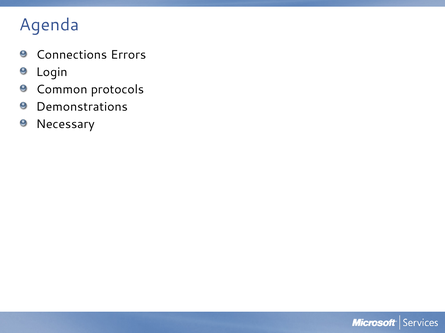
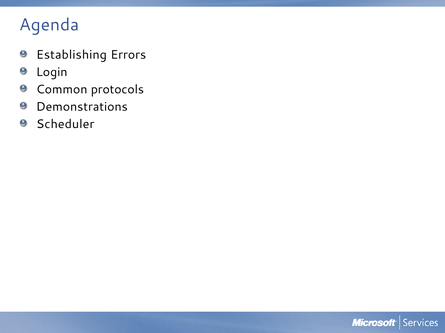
Connections: Connections -> Establishing (71, 55)
Necessary: Necessary -> Scheduler (65, 124)
